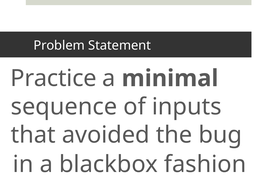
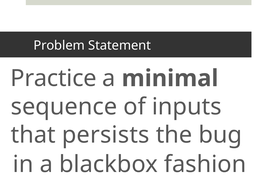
avoided: avoided -> persists (106, 135)
